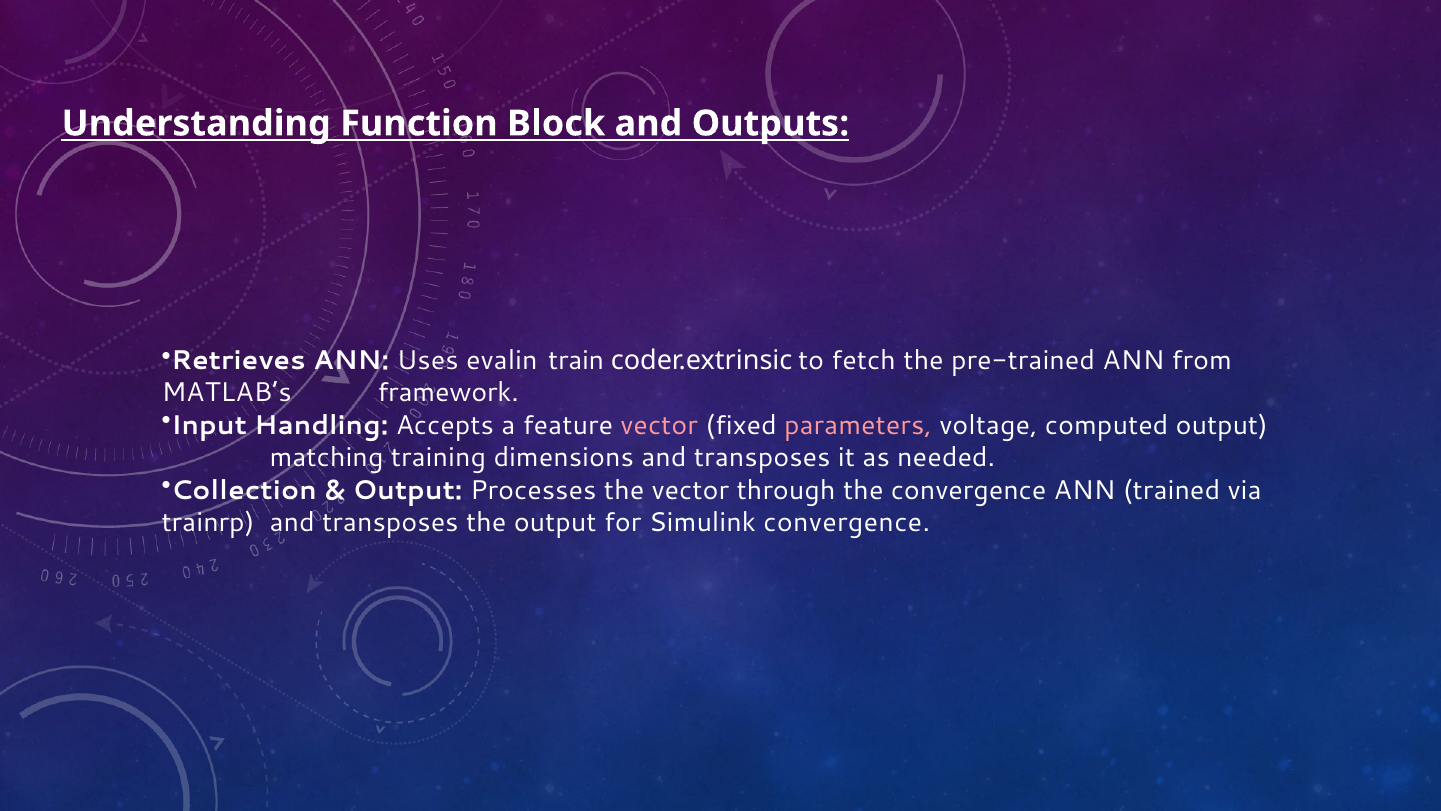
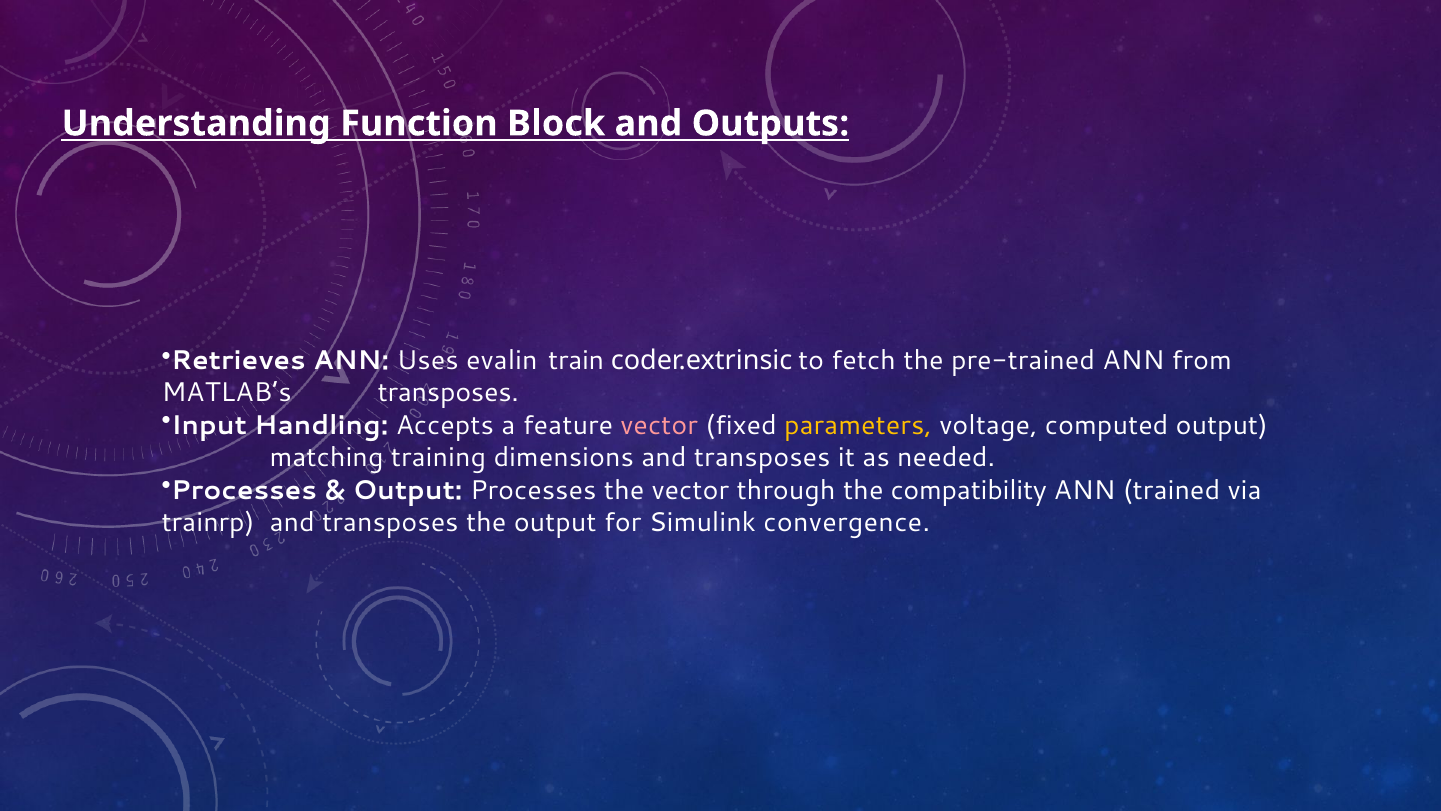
MATLAB’s framework: framework -> transposes (448, 393)
parameters colour: pink -> yellow (858, 425)
Collection: Collection -> Processes (244, 490)
the convergence: convergence -> compatibility (969, 490)
